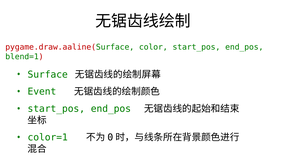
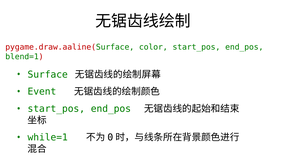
color=1: color=1 -> while=1 (48, 137)
